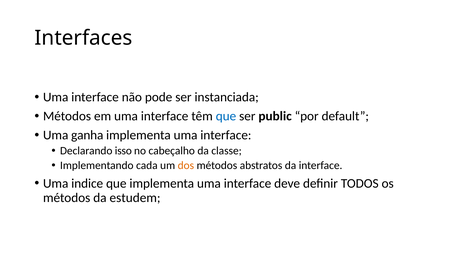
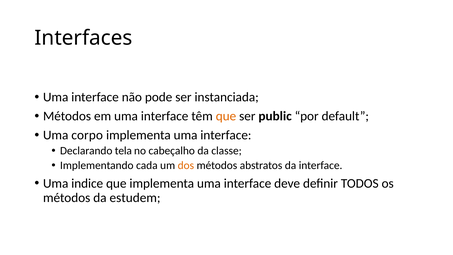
que colour: blue -> orange (226, 116)
ganha: ganha -> corpo (87, 135)
isso: isso -> tela (123, 151)
